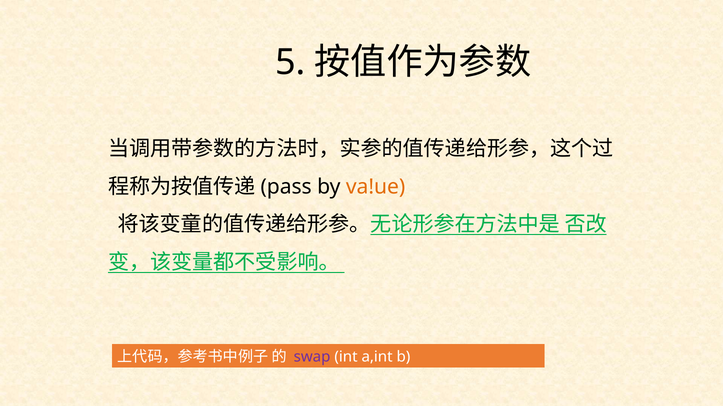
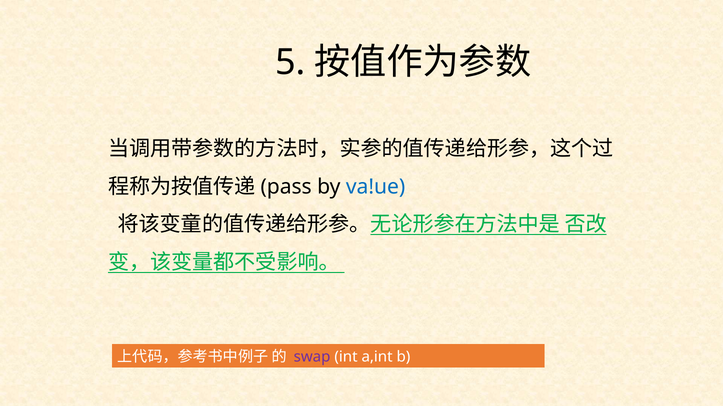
va!ue colour: orange -> blue (376, 187)
